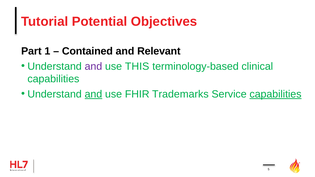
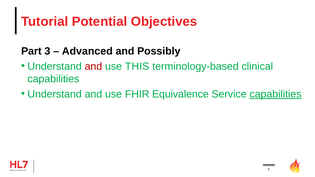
1: 1 -> 3 (47, 51)
Contained: Contained -> Advanced (87, 51)
Relevant: Relevant -> Possibly (159, 51)
and colour: purple -> red (93, 66)
and underline: present -> none (93, 94)
Trademarks: Trademarks -> Equivalence (180, 94)
